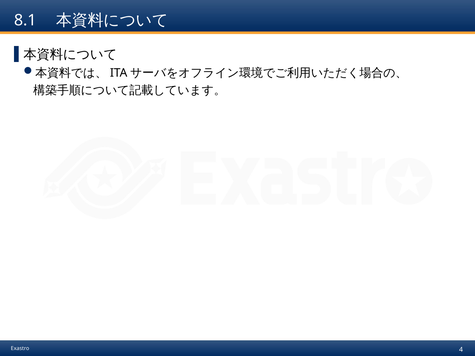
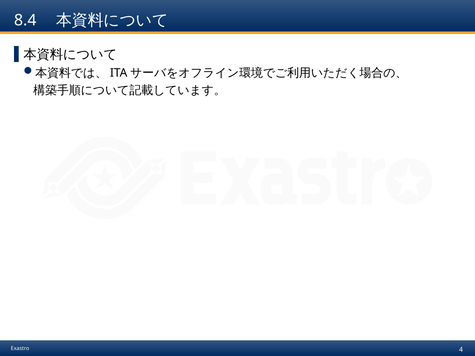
8.1: 8.1 -> 8.4 (25, 20)
